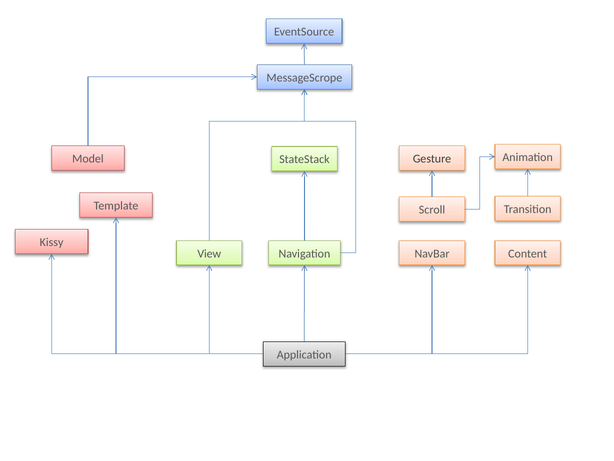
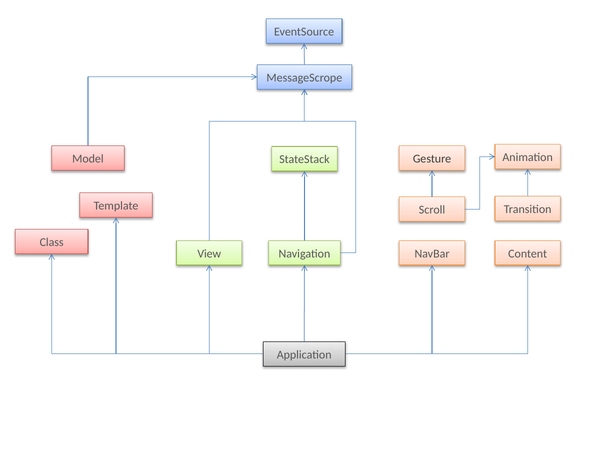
Kissy: Kissy -> Class (52, 242)
